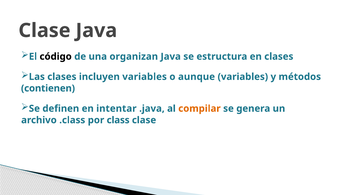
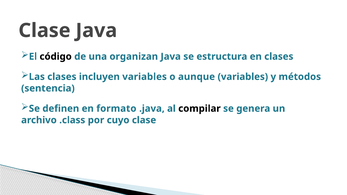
contienen: contienen -> sentencia (48, 88)
intentar: intentar -> formato (116, 109)
compilar colour: orange -> black (199, 109)
class: class -> cuyo (118, 120)
